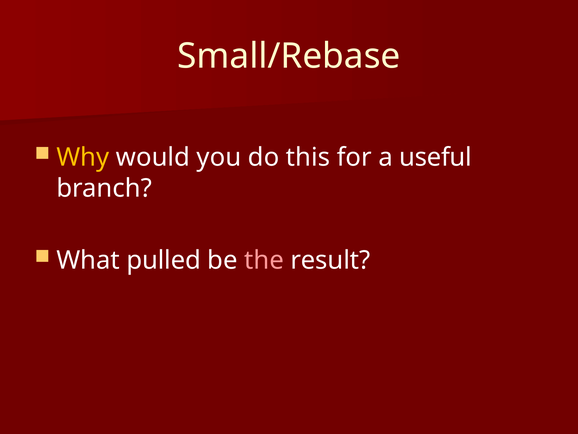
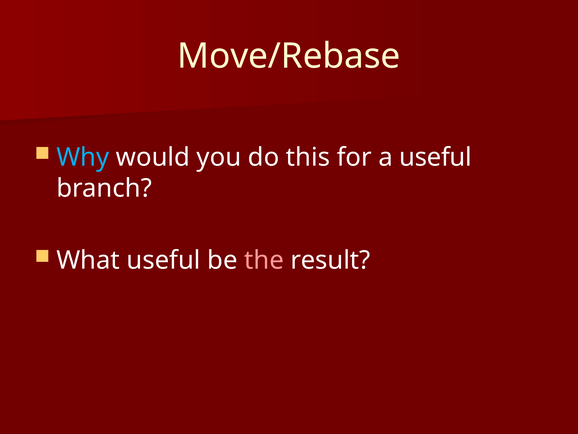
Small/Rebase: Small/Rebase -> Move/Rebase (289, 56)
Why colour: yellow -> light blue (83, 157)
What pulled: pulled -> useful (164, 260)
